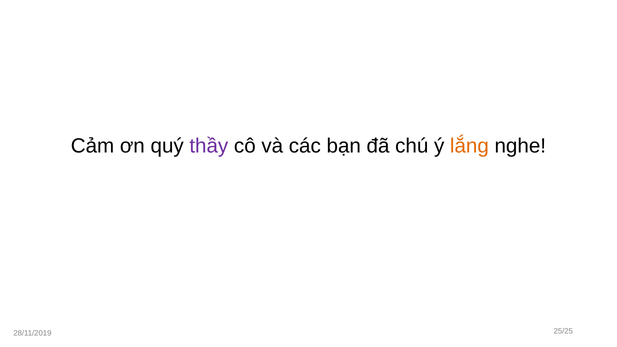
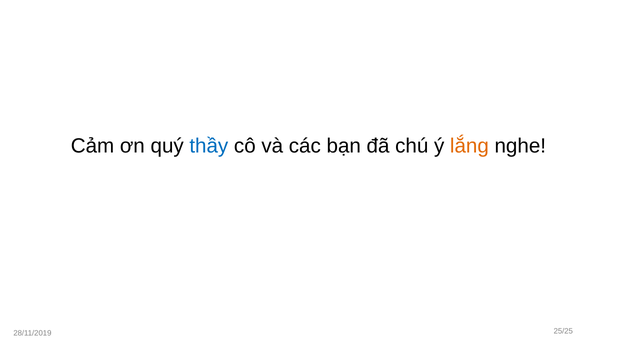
thầy colour: purple -> blue (209, 146)
